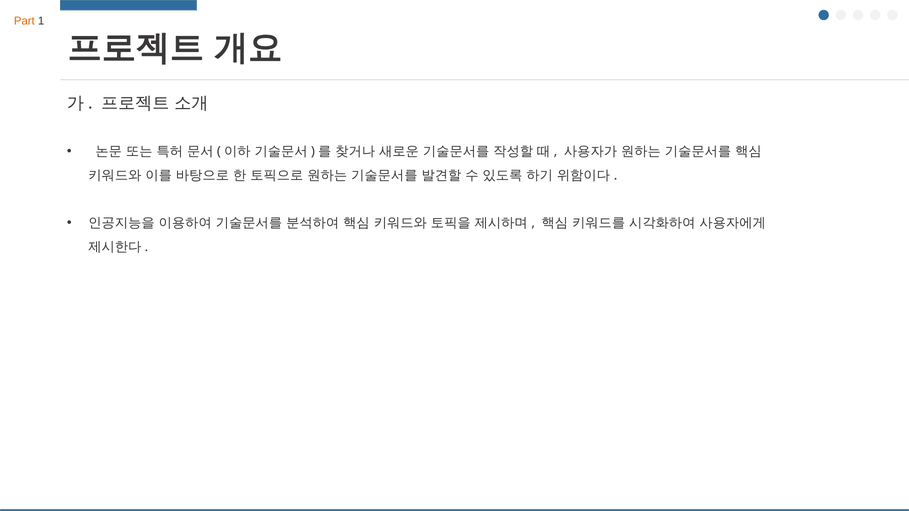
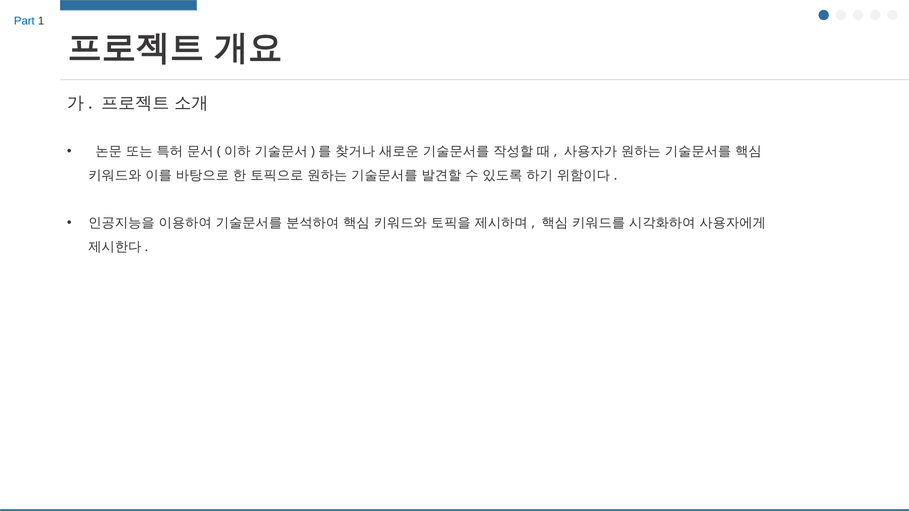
Part colour: orange -> blue (24, 21)
